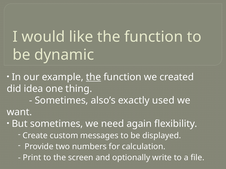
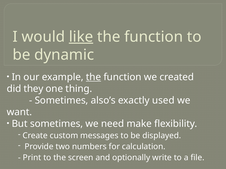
like underline: none -> present (81, 37)
idea: idea -> they (33, 89)
again: again -> make (139, 124)
